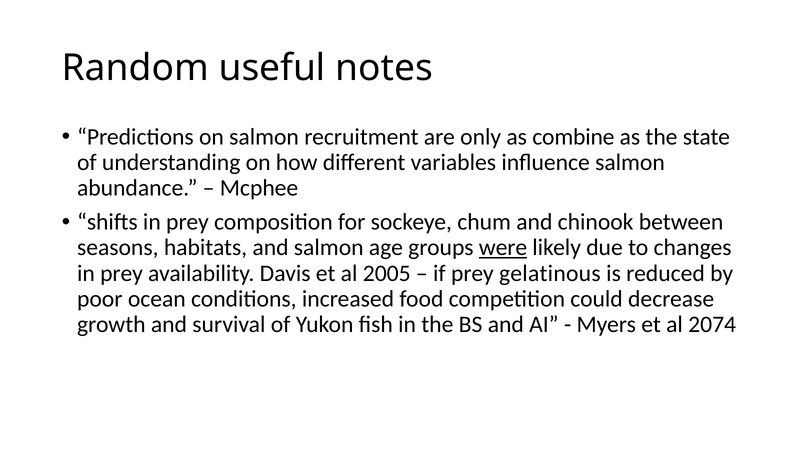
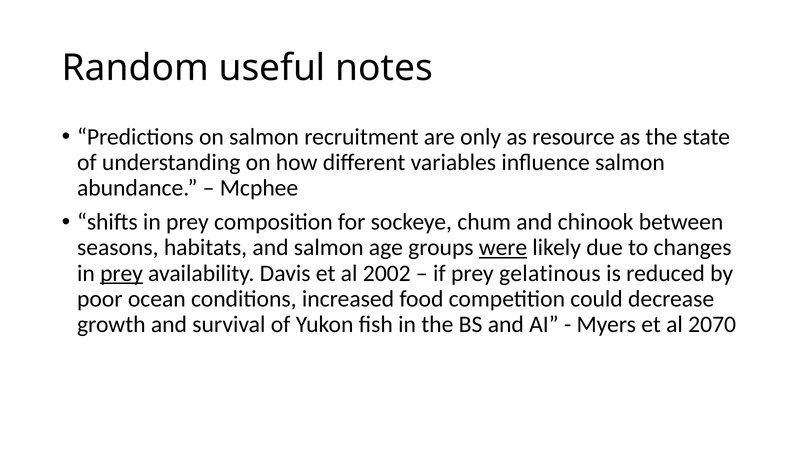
combine: combine -> resource (573, 137)
prey underline: none -> present (122, 273)
2005: 2005 -> 2002 (387, 273)
2074: 2074 -> 2070 (712, 324)
